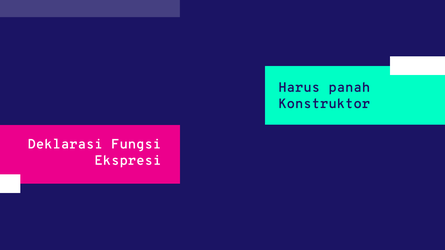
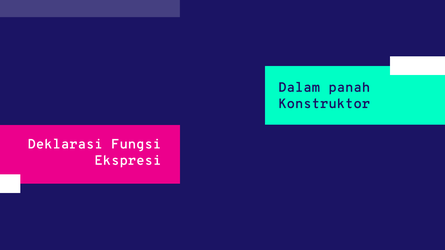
Harus: Harus -> Dalam (299, 87)
